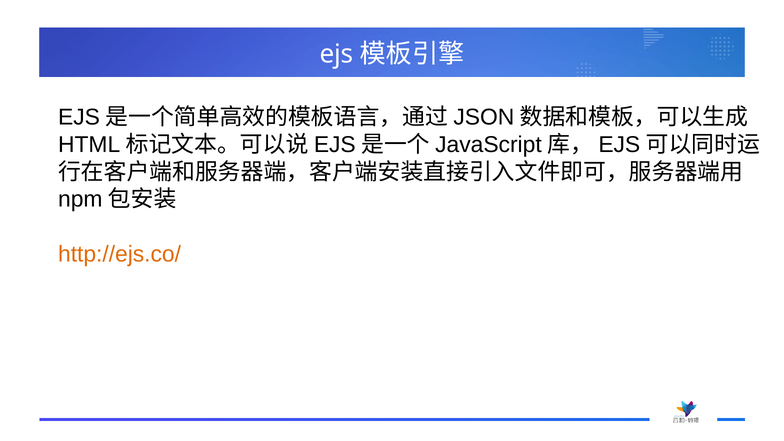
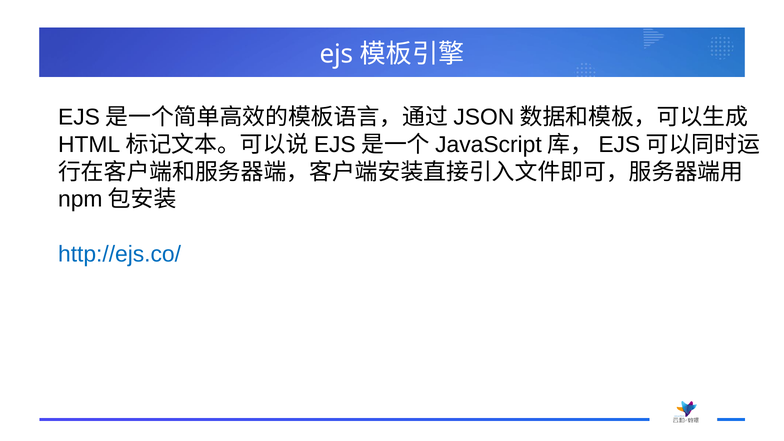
http://ejs.co/ colour: orange -> blue (120, 254)
